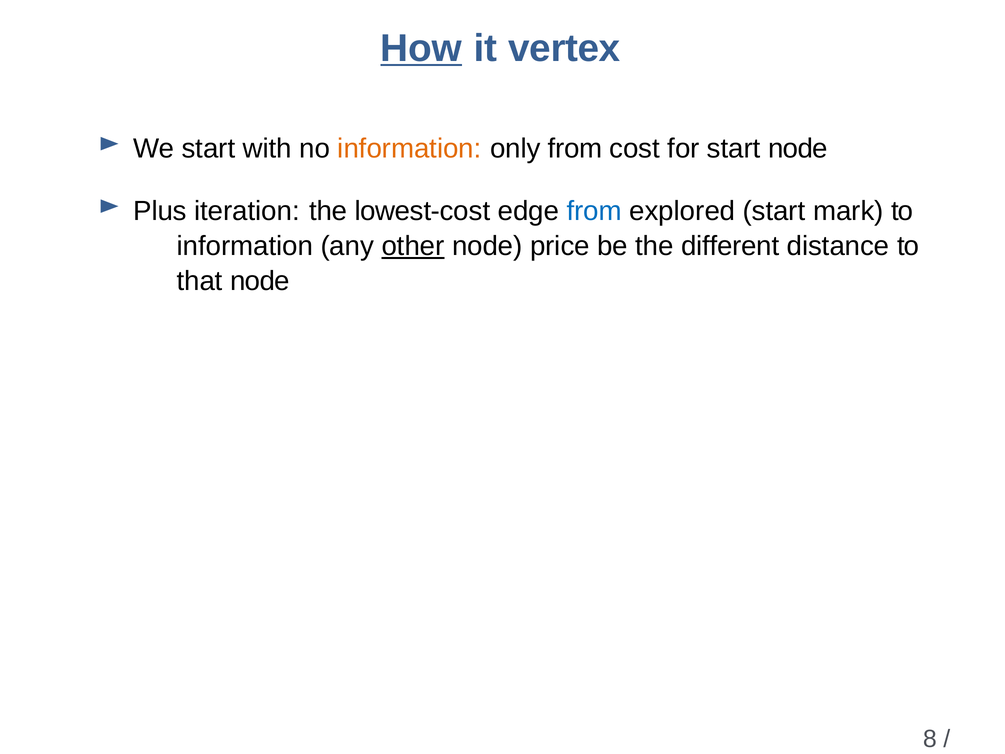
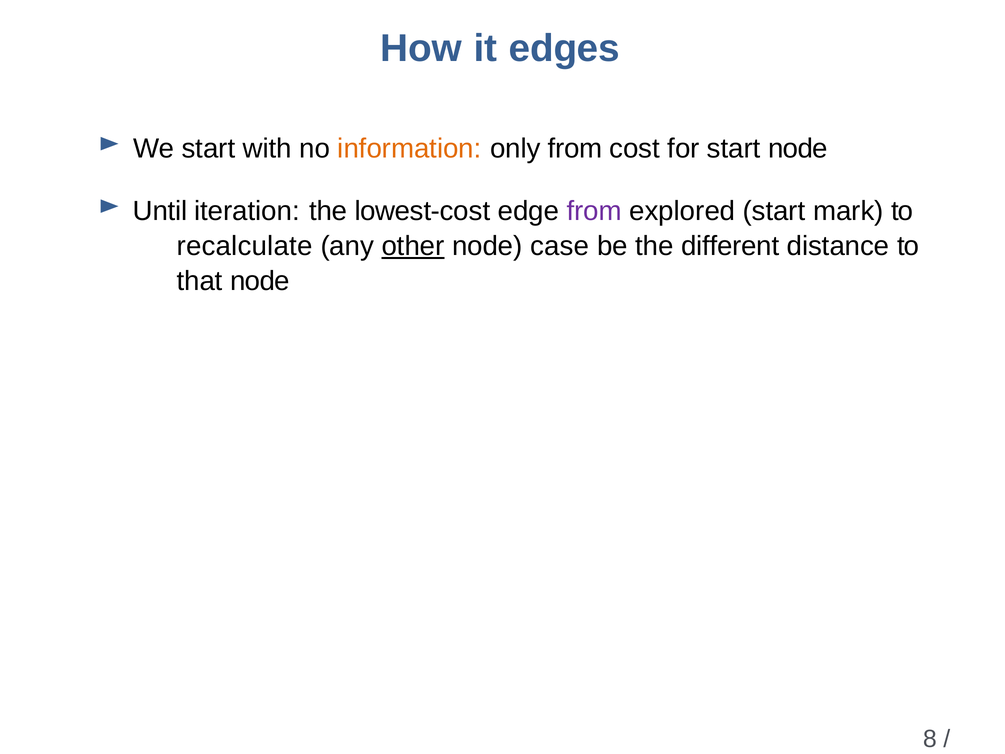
How underline: present -> none (421, 48)
vertex: vertex -> edges (564, 48)
Plus: Plus -> Until (160, 211)
from colour: blue -> purple (594, 211)
information: information -> recalculate (245, 246)
price: price -> case (560, 246)
